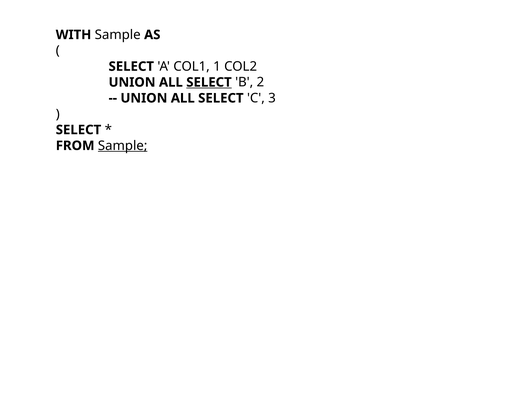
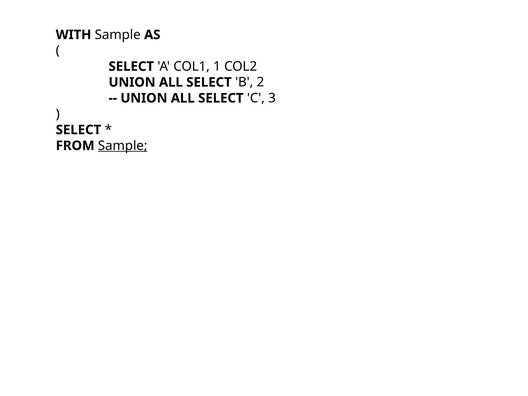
SELECT underline: present -> none (209, 82)
